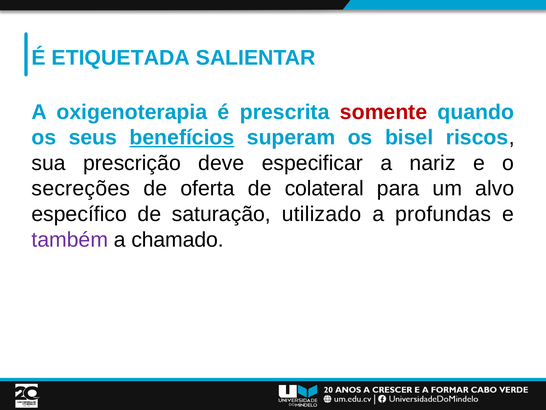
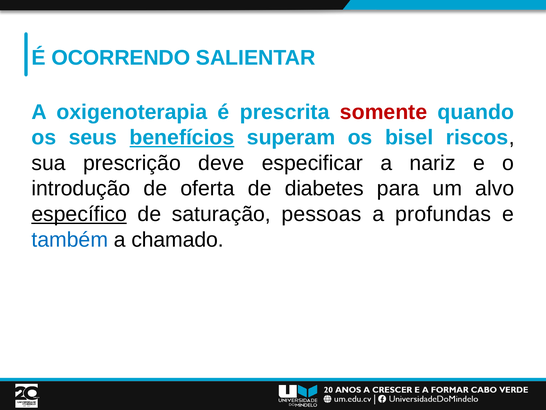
ETIQUETADA: ETIQUETADA -> OCORRENDO (121, 58)
secreções: secreções -> introdução (81, 188)
colateral: colateral -> diabetes (324, 188)
específico underline: none -> present (79, 214)
utilizado: utilizado -> pessoas (322, 214)
também colour: purple -> blue (70, 239)
